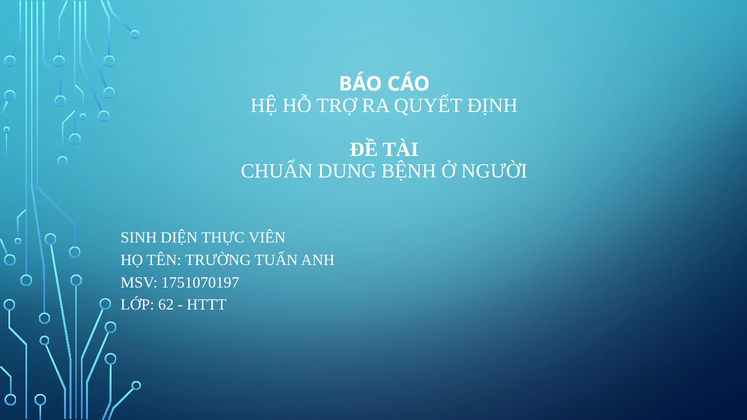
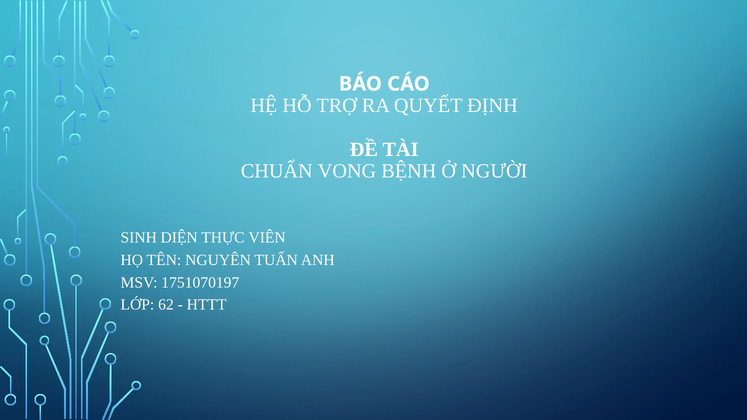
DUNG: DUNG -> VONG (347, 171)
TRƯỜNG: TRƯỜNG -> NGUYÊN (218, 260)
